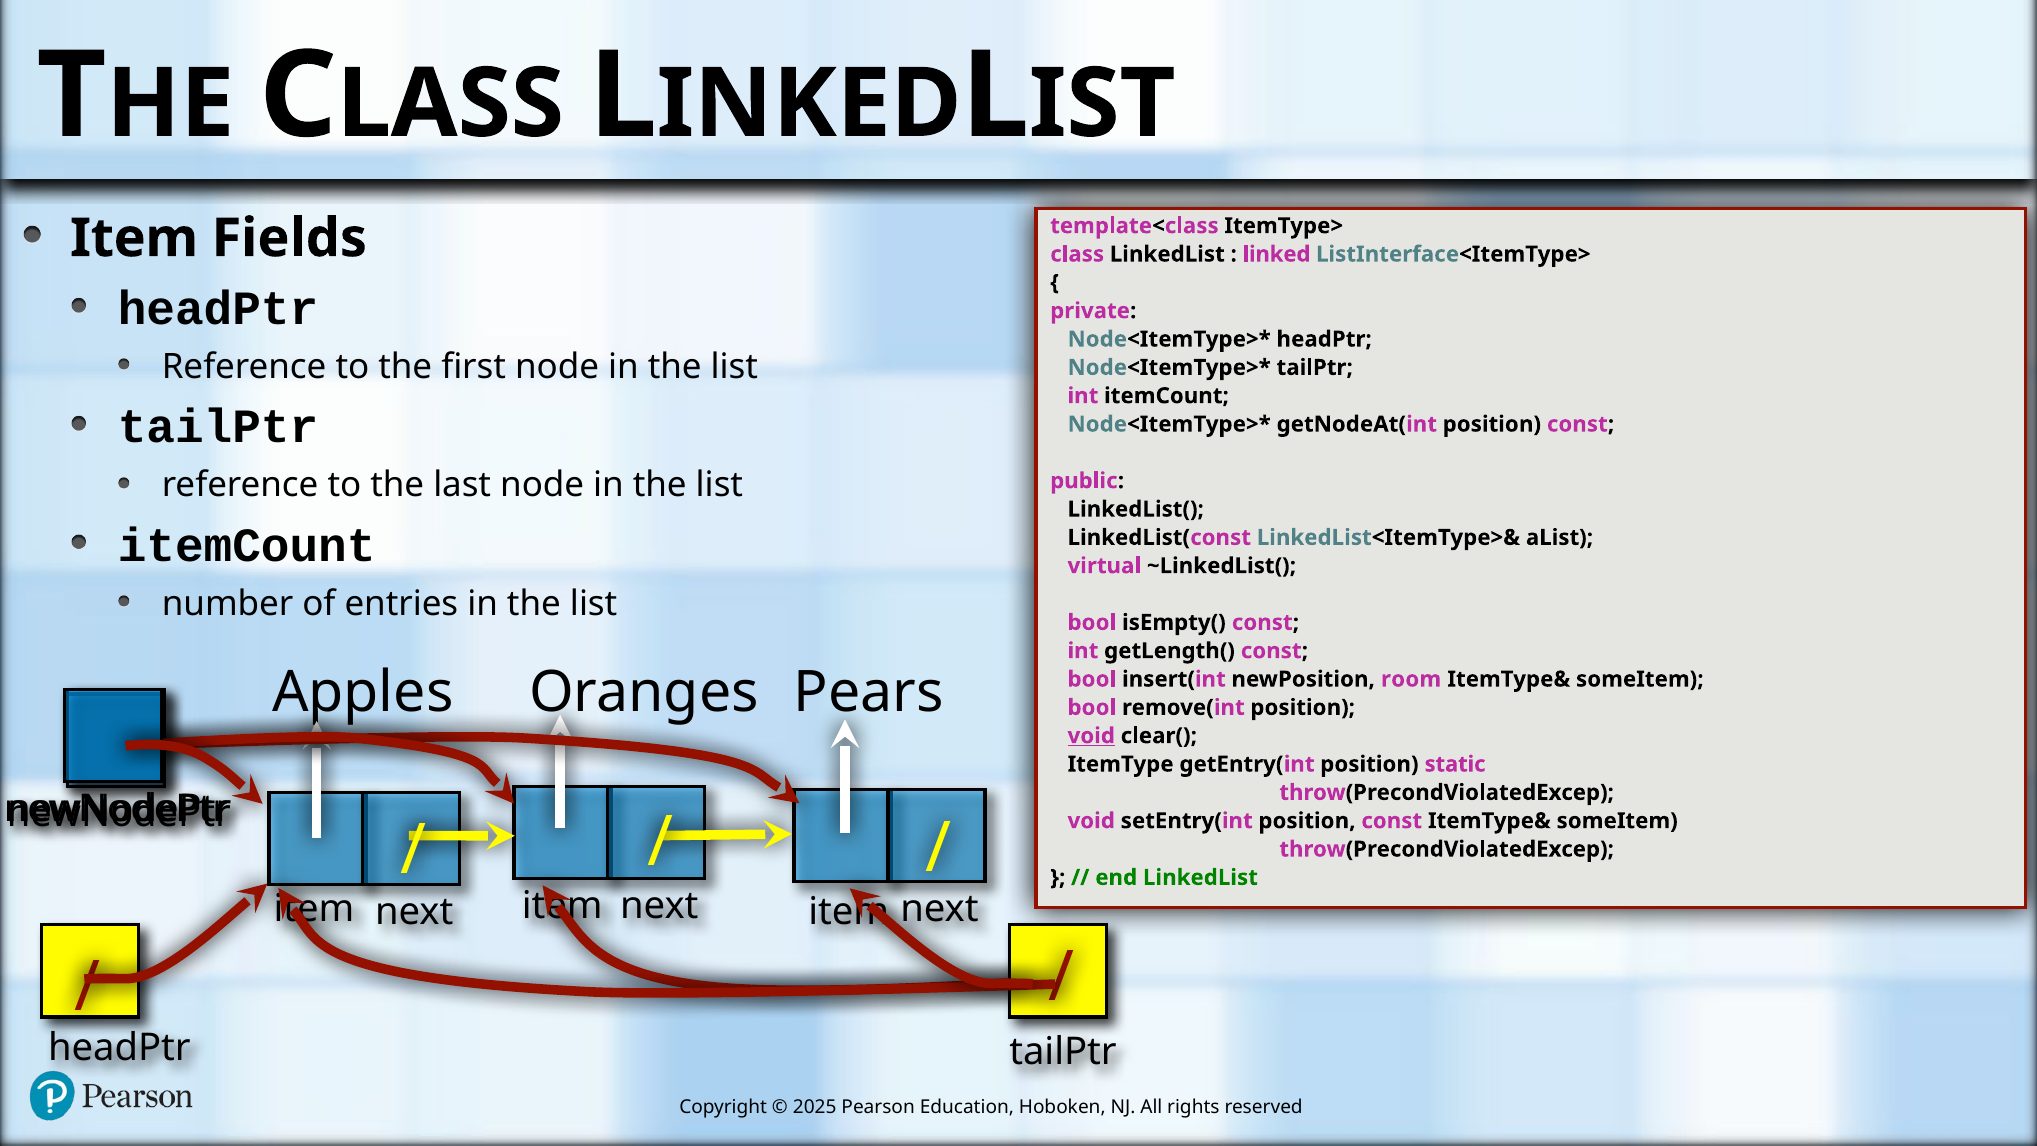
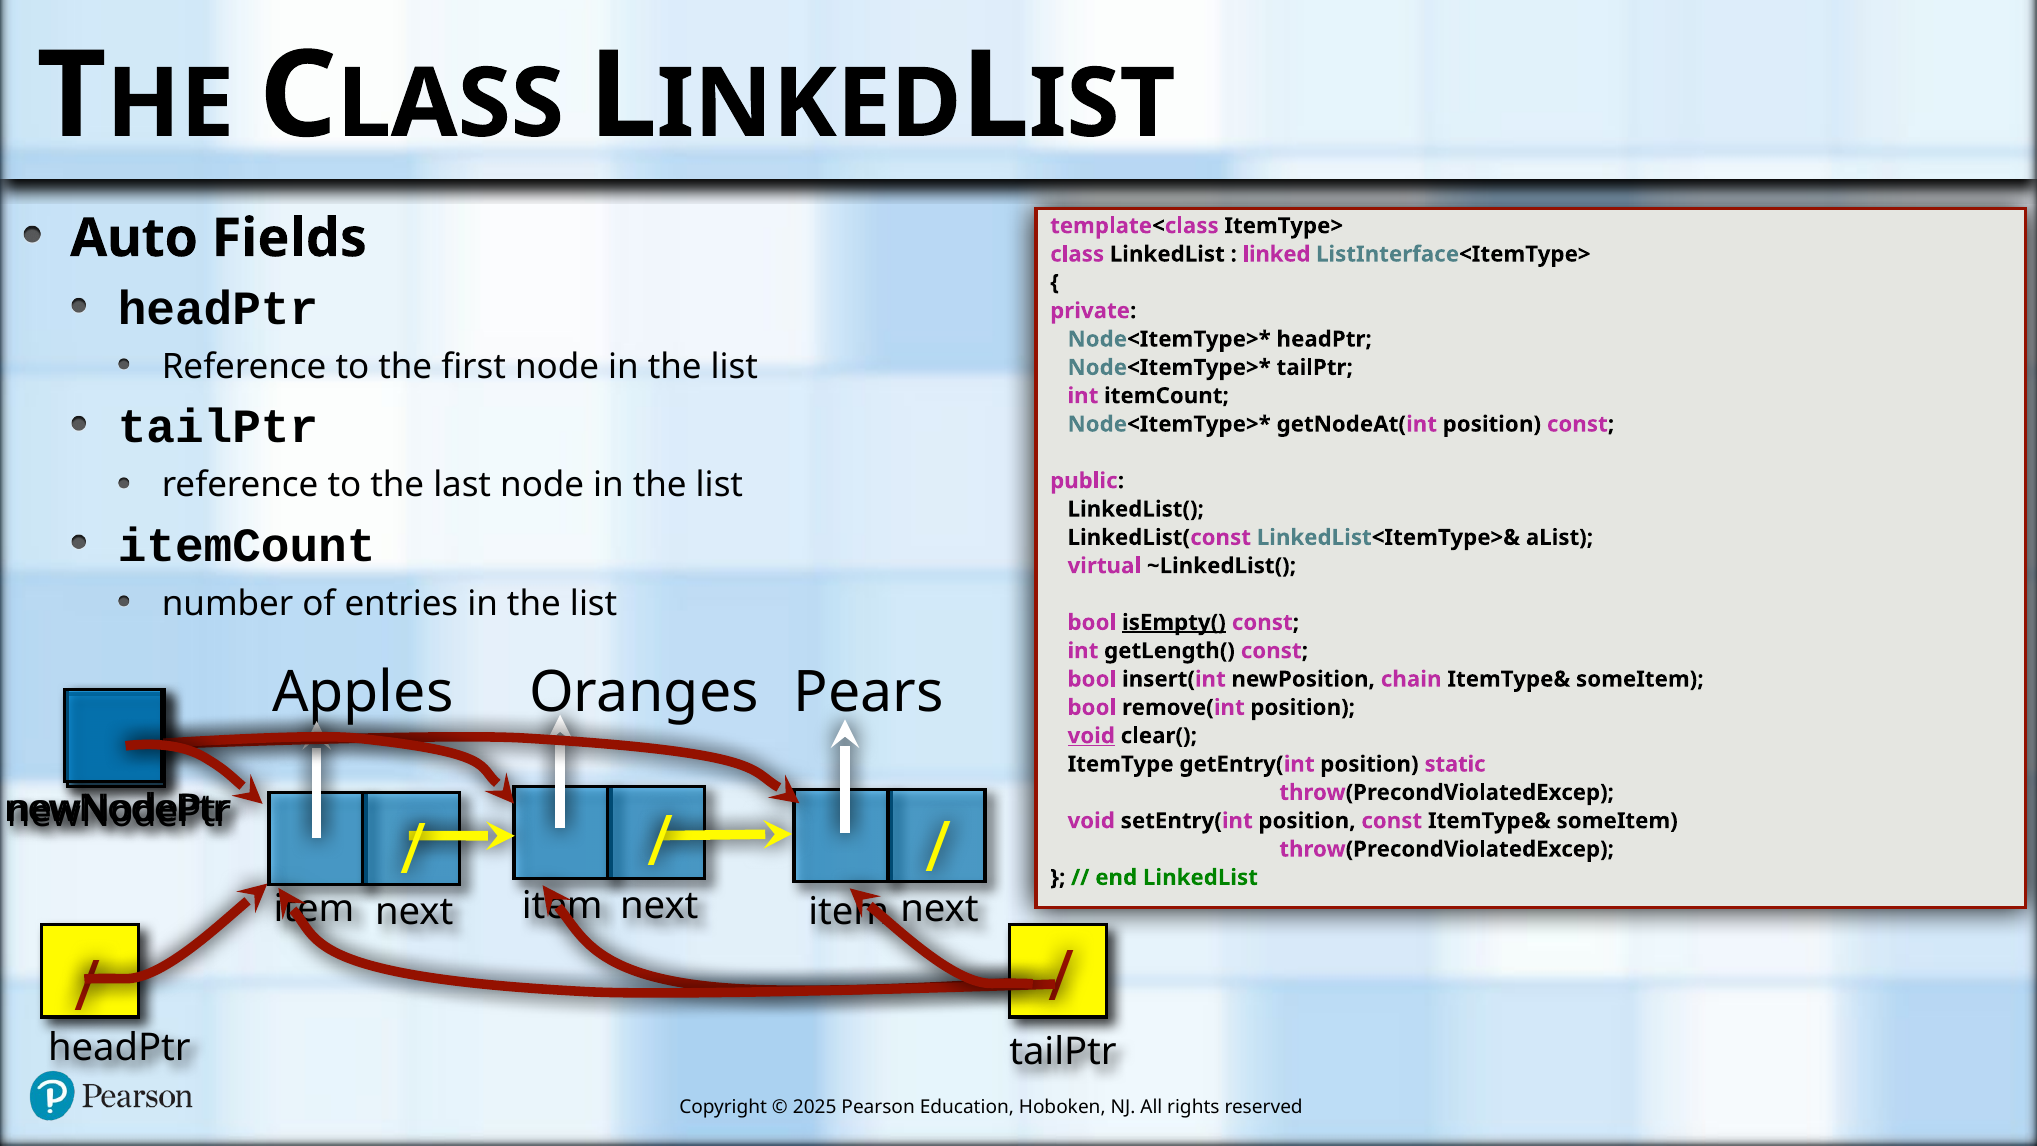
Item: Item -> Auto (134, 238)
isEmpty( underline: none -> present (1174, 622)
room: room -> chain (1411, 679)
